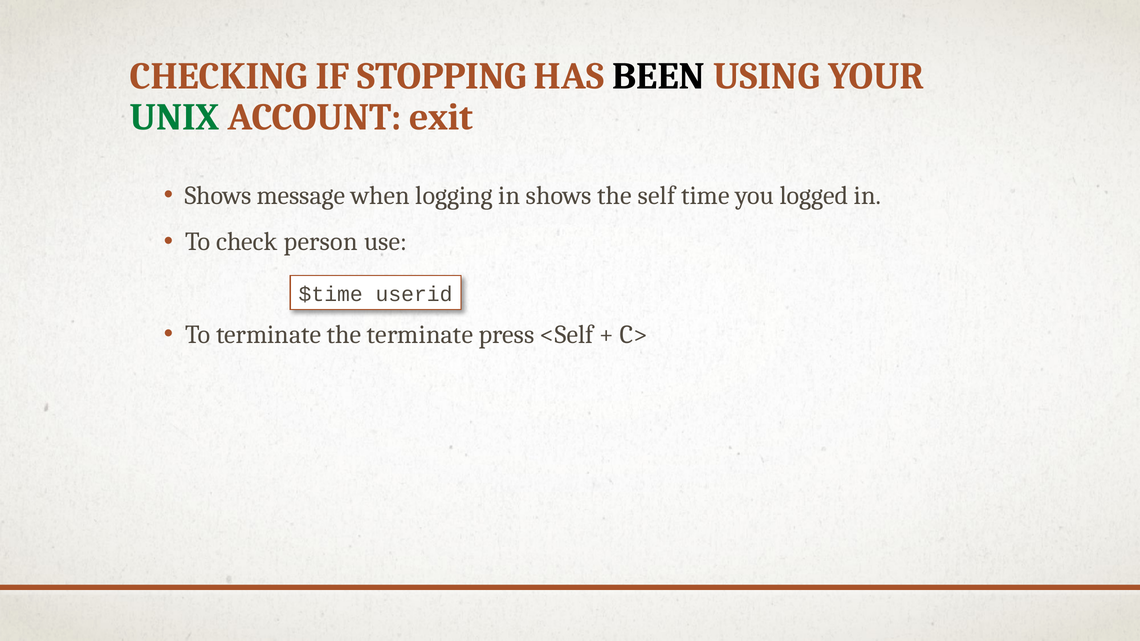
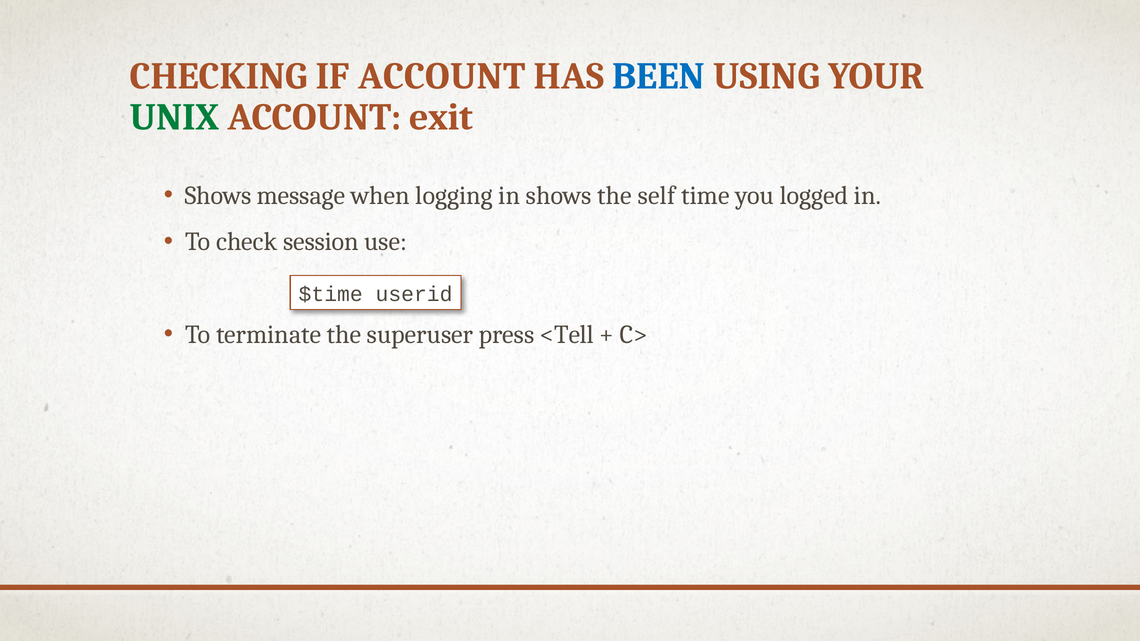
IF STOPPING: STOPPING -> ACCOUNT (442, 76)
BEEN colour: black -> blue (659, 76)
person: person -> session (321, 242)
the terminate: terminate -> superuser (420, 335)
<Self: <Self -> <Tell (567, 335)
